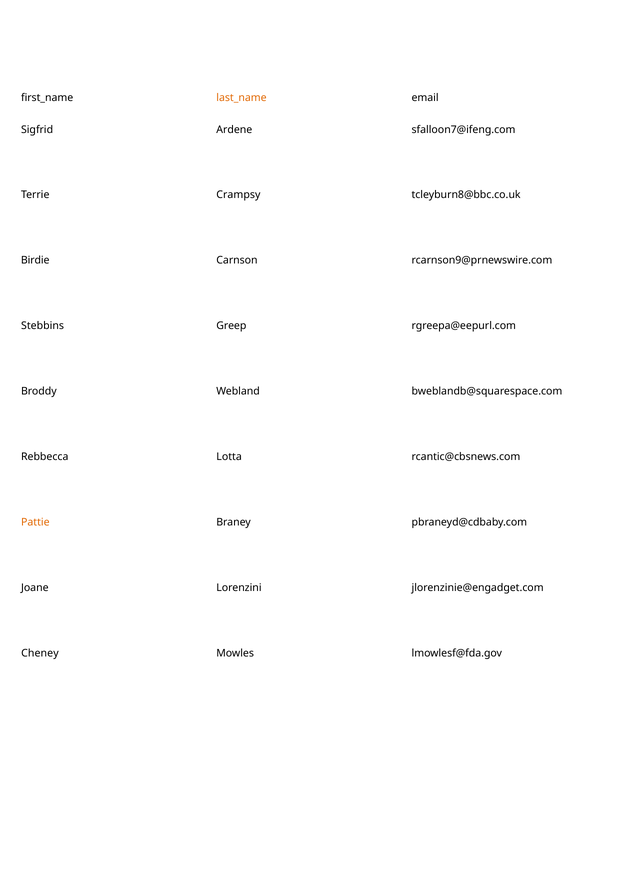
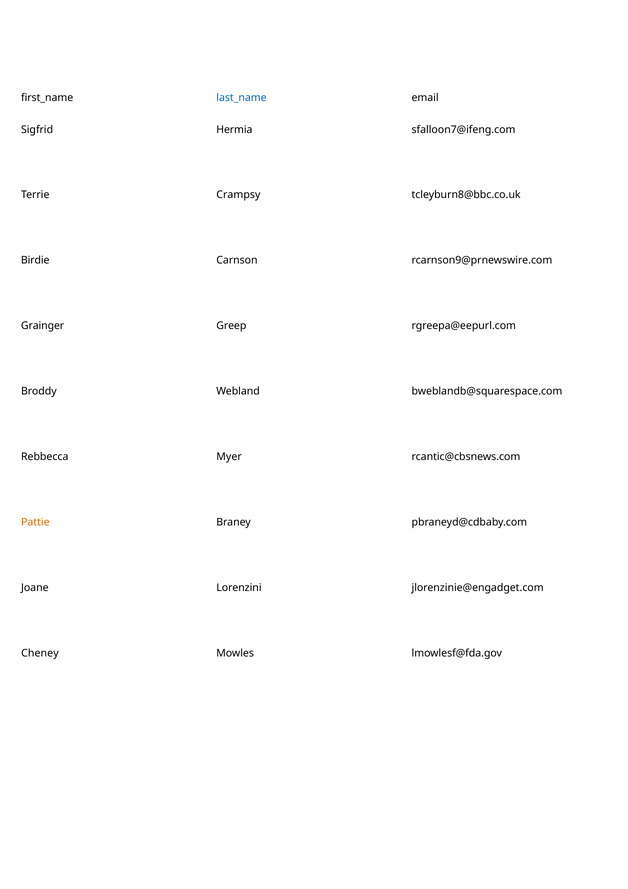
last_name colour: orange -> blue (242, 98)
Ardene: Ardene -> Hermia (234, 129)
Stebbins: Stebbins -> Grainger (43, 326)
Lotta: Lotta -> Myer (229, 457)
